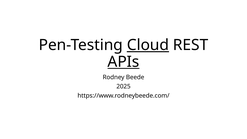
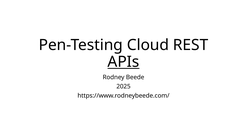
Cloud underline: present -> none (148, 45)
